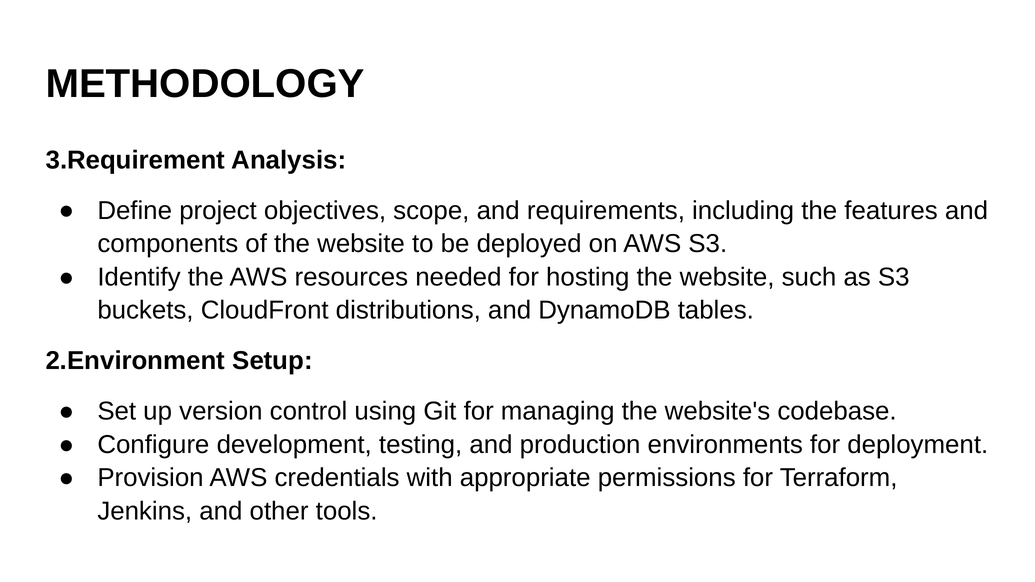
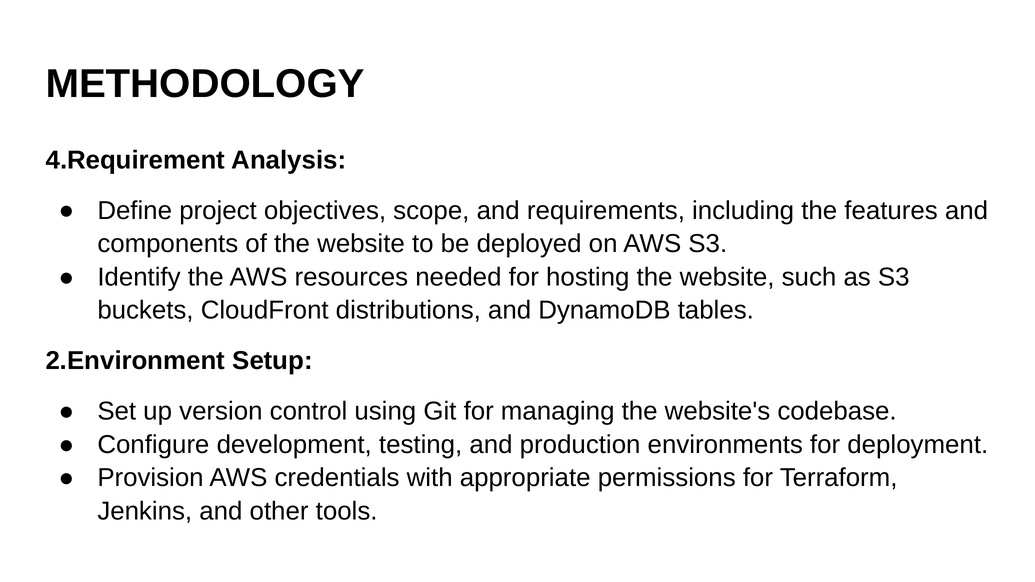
3.Requirement: 3.Requirement -> 4.Requirement (135, 160)
